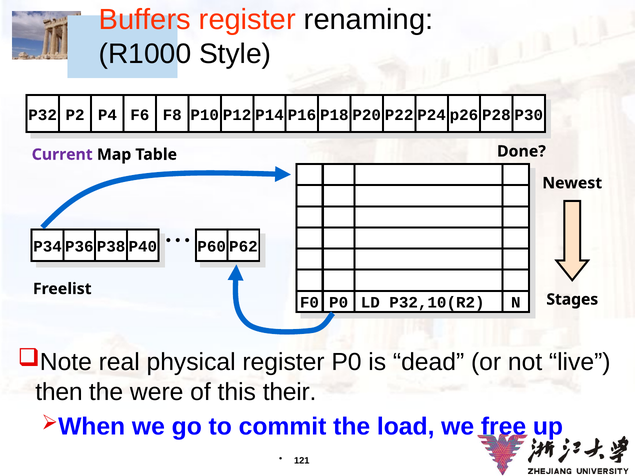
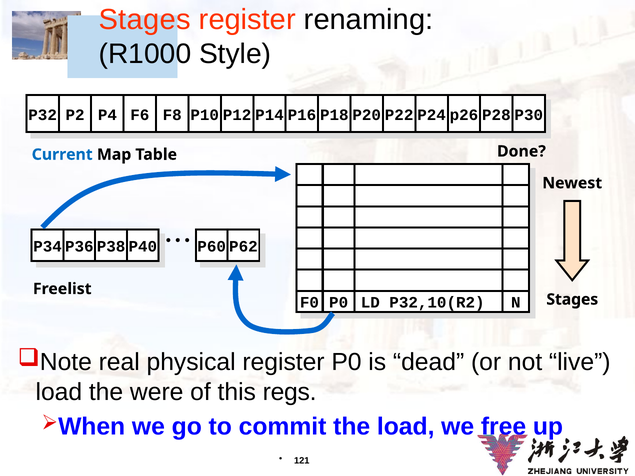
Buffers: Buffers -> Stages (145, 19)
Current colour: purple -> blue (62, 155)
then: then -> load (59, 392)
their: their -> regs (290, 392)
